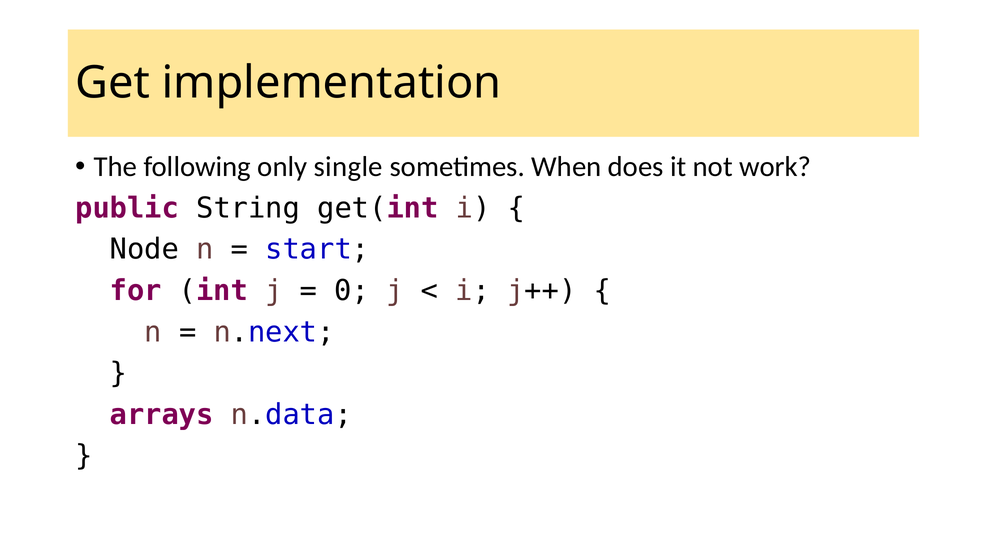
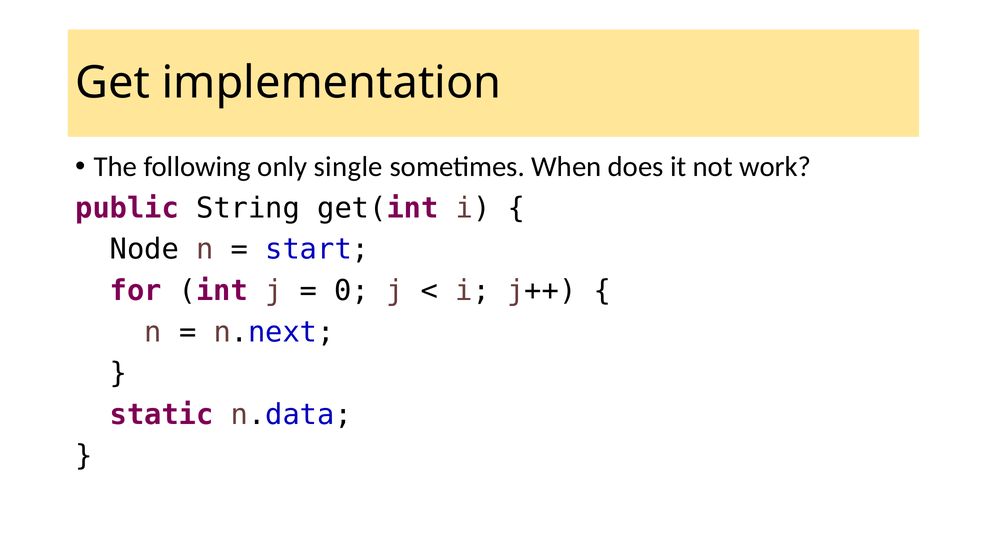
arrays: arrays -> static (162, 415)
